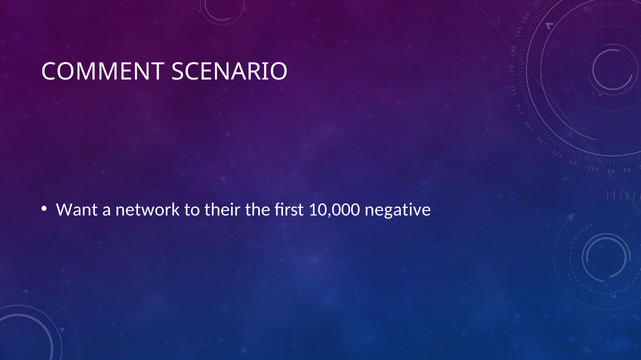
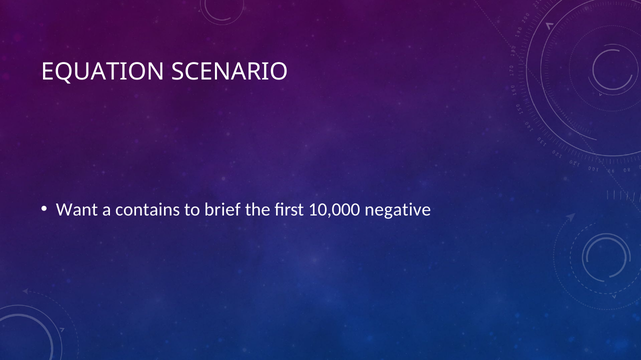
COMMENT: COMMENT -> EQUATION (103, 72)
network: network -> contains (148, 210)
their: their -> brief (222, 210)
